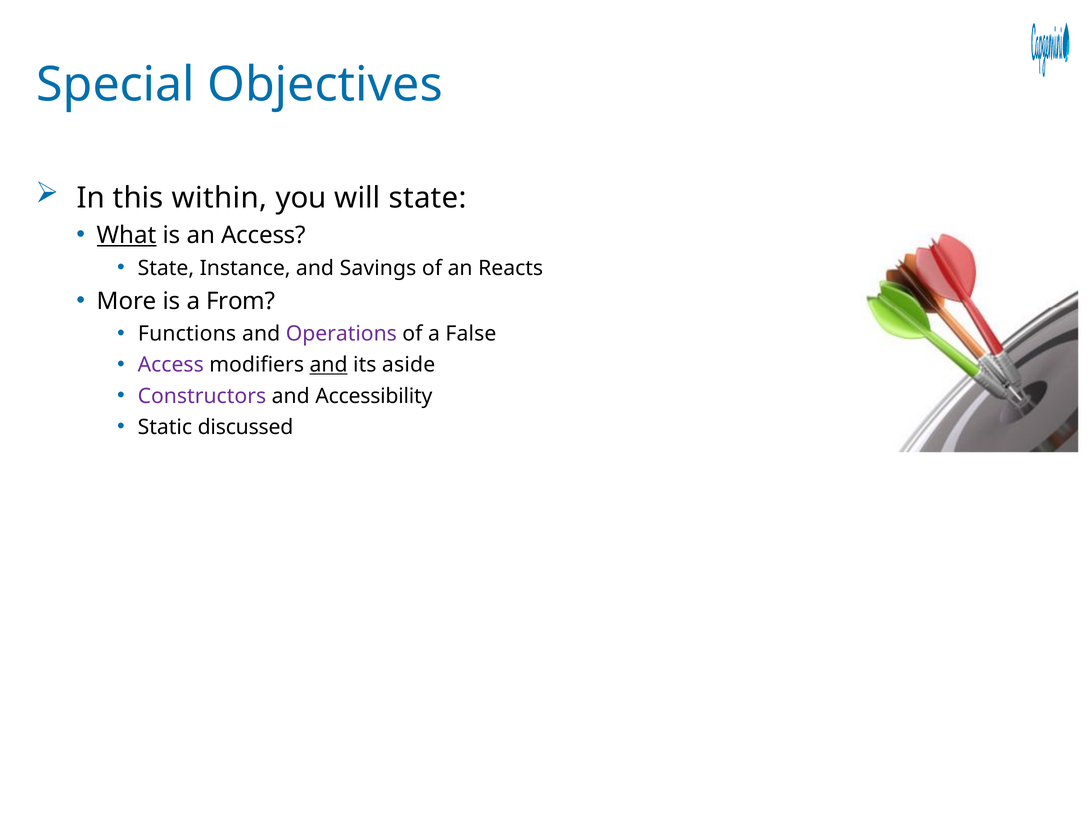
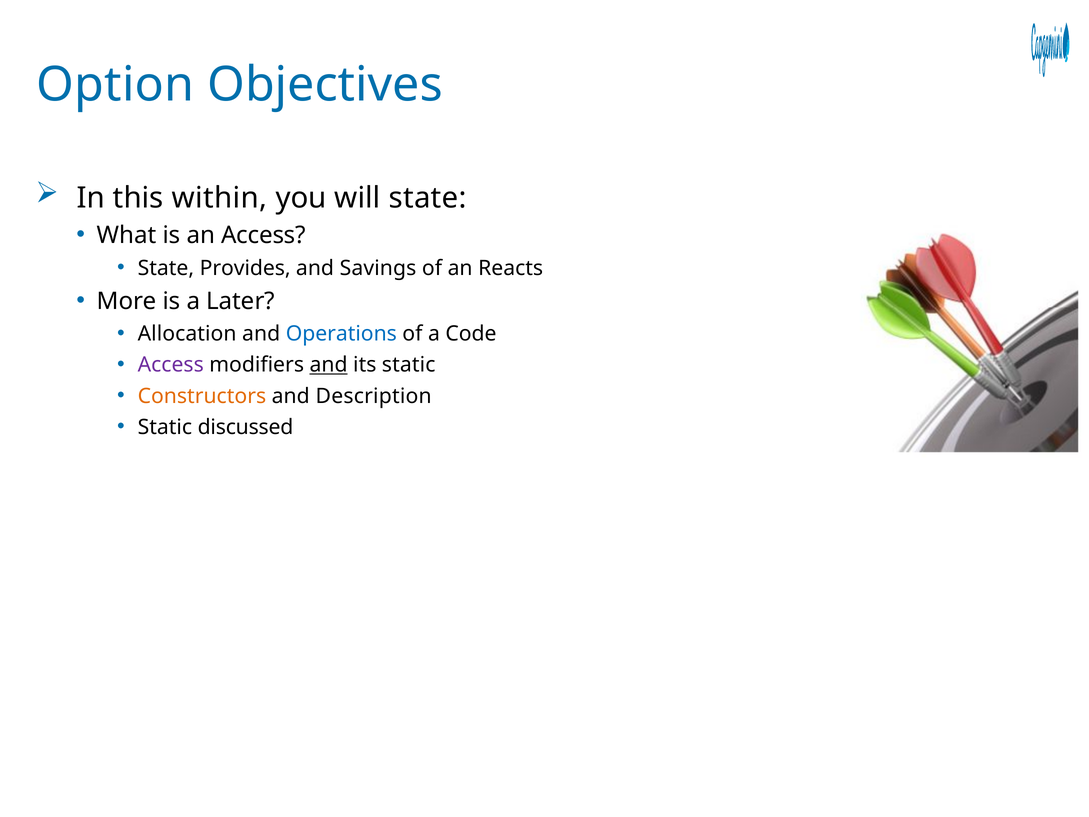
Special: Special -> Option (115, 85)
What underline: present -> none (127, 235)
Instance: Instance -> Provides (245, 268)
From: From -> Later (241, 301)
Functions: Functions -> Allocation (187, 334)
Operations colour: purple -> blue (341, 334)
False: False -> Code (471, 334)
its aside: aside -> static (409, 365)
Constructors colour: purple -> orange (202, 396)
Accessibility: Accessibility -> Description (374, 396)
